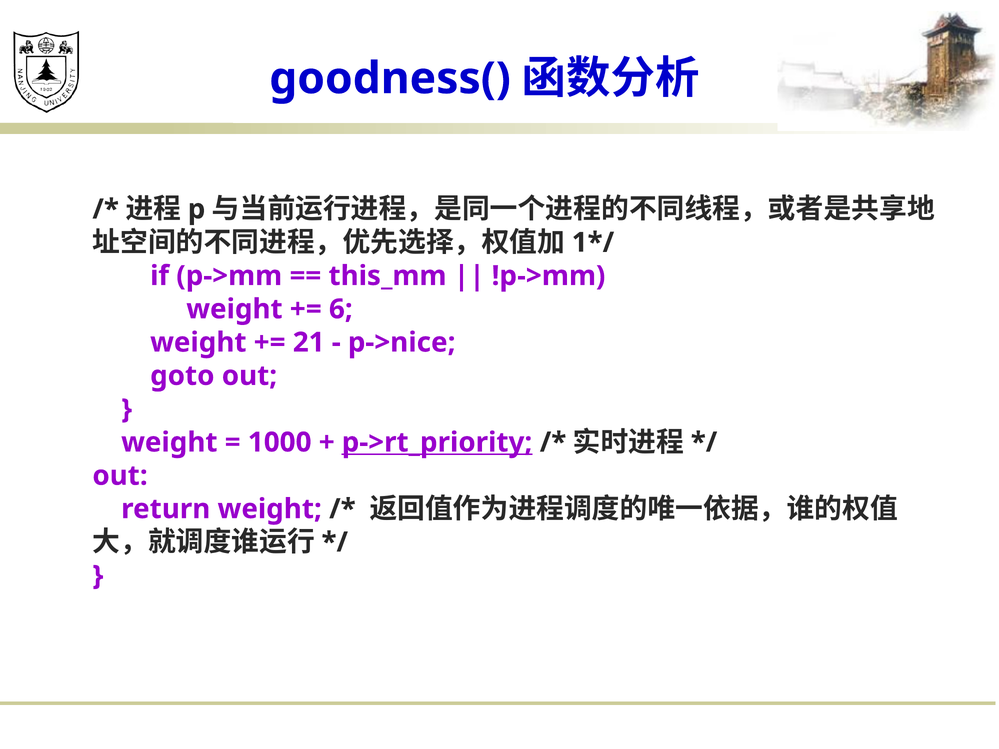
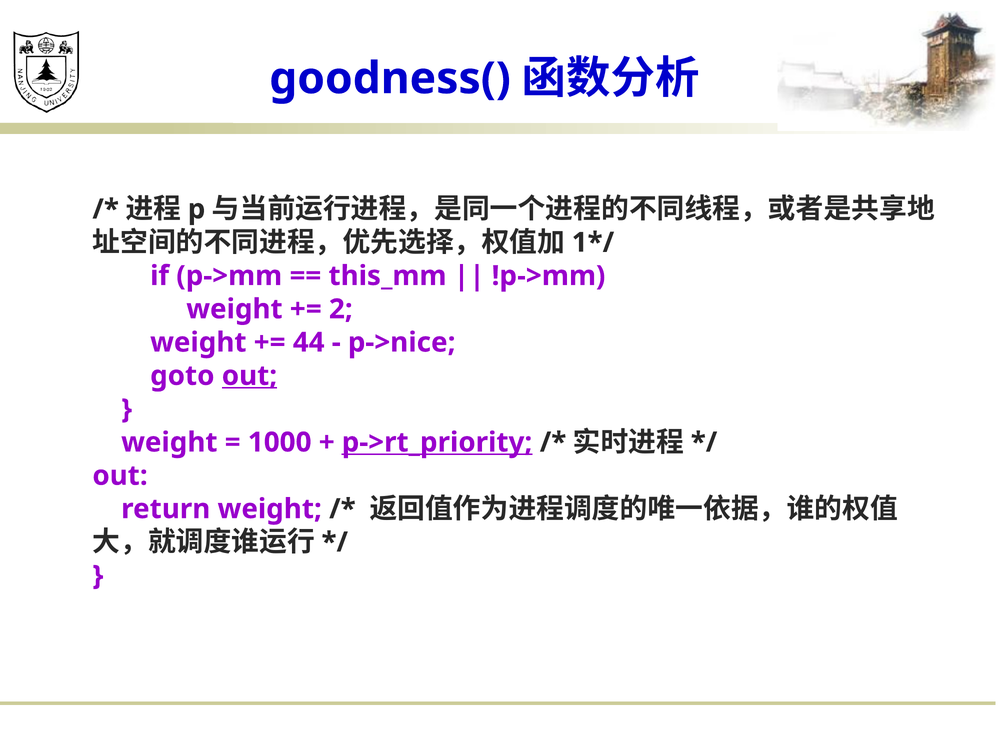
6: 6 -> 2 (341, 309)
21: 21 -> 44 (309, 343)
out underline: none -> present (249, 376)
